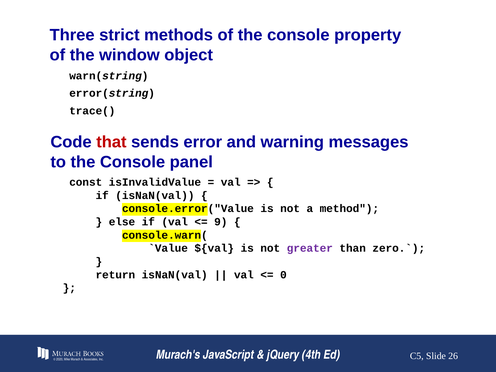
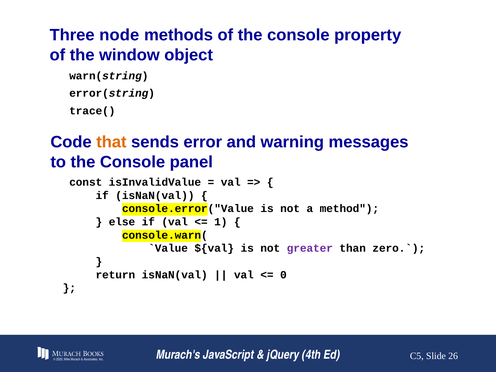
strict: strict -> node (119, 35)
that colour: red -> orange (111, 142)
9: 9 -> 1 (221, 222)
